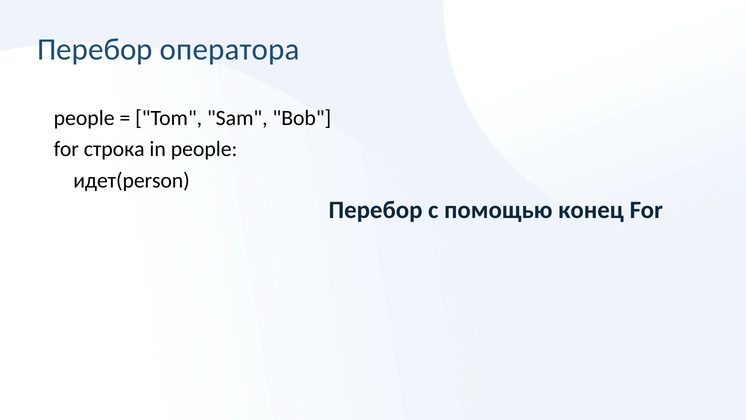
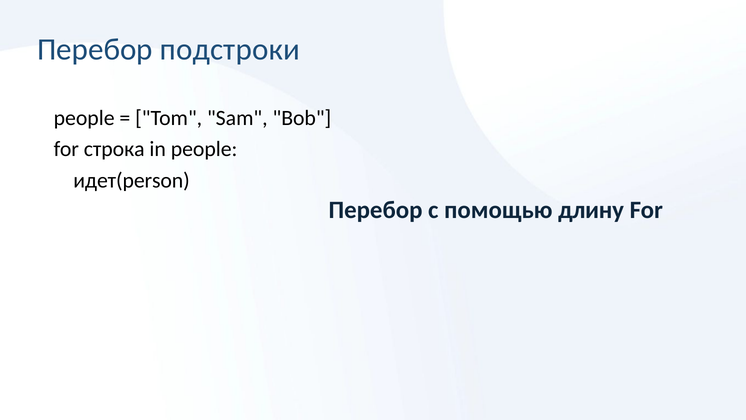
оператора: оператора -> подстроки (230, 50)
конец: конец -> длину (591, 210)
